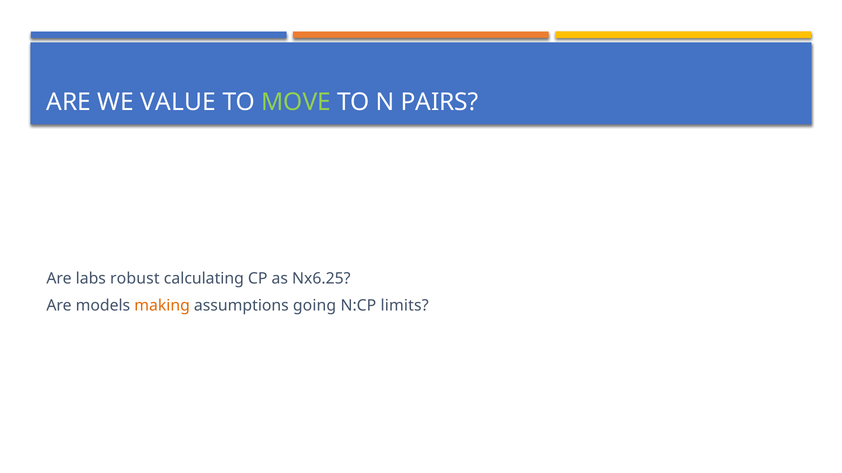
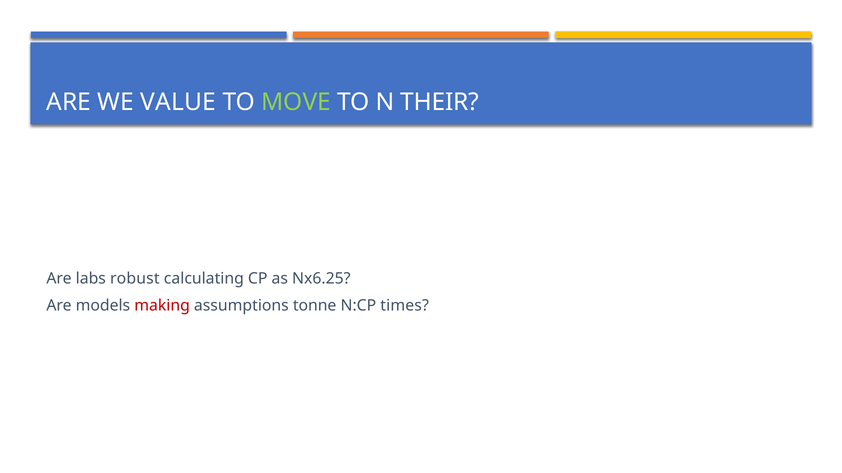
PAIRS: PAIRS -> THEIR (440, 102)
making colour: orange -> red (162, 306)
going: going -> tonne (315, 306)
limits: limits -> times (405, 306)
